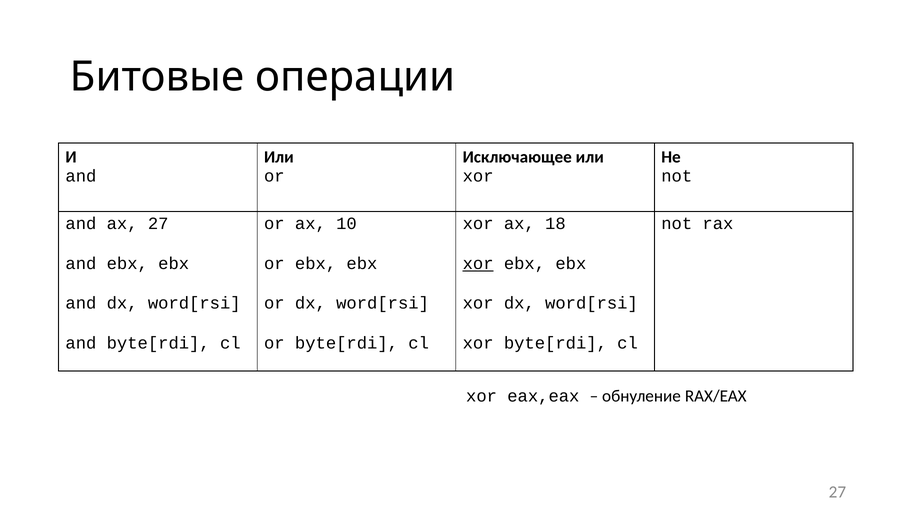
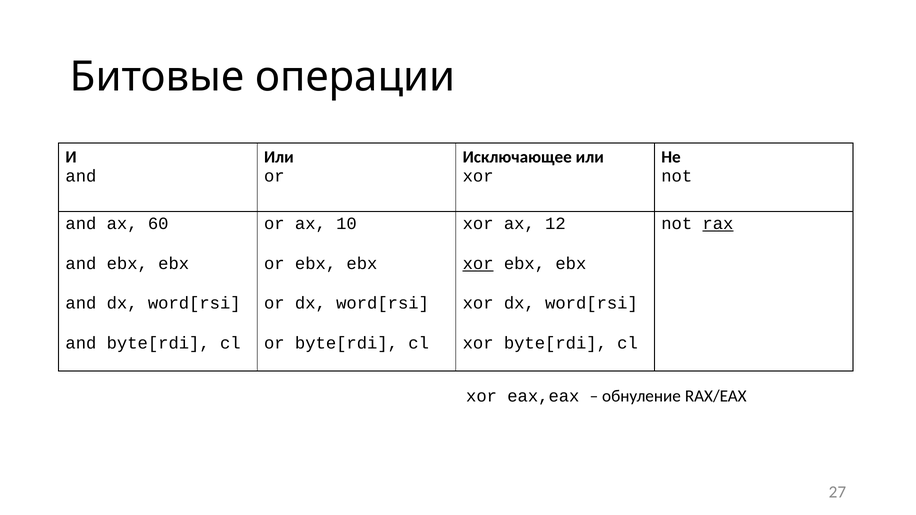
ax 27: 27 -> 60 (158, 224)
18: 18 -> 12 (555, 224)
rax underline: none -> present (718, 224)
